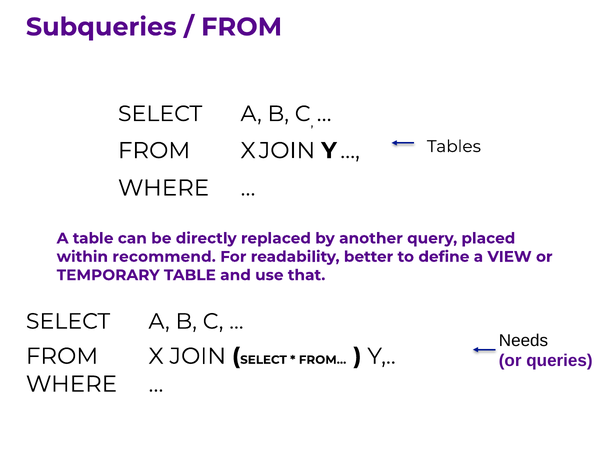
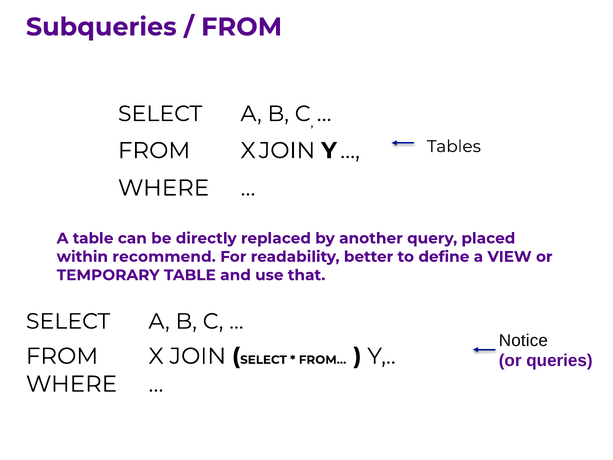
Needs: Needs -> Notice (523, 340)
